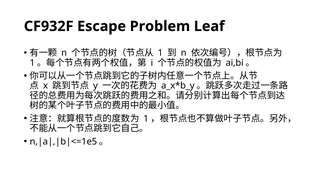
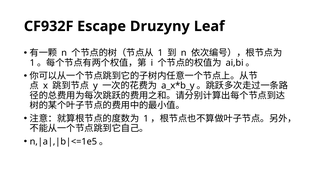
Problem: Problem -> Druzyny (160, 26)
